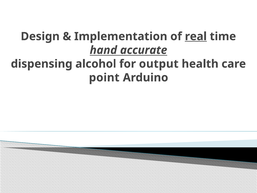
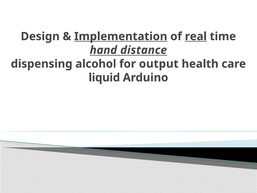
Implementation underline: none -> present (121, 36)
accurate: accurate -> distance (144, 50)
point: point -> liquid (104, 77)
